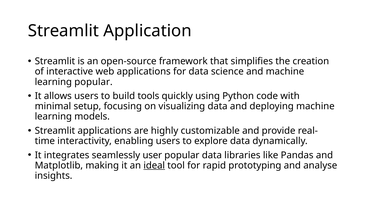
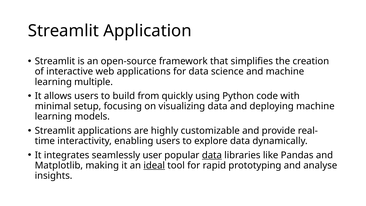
learning popular: popular -> multiple (94, 82)
tools: tools -> from (148, 96)
data underline: none -> present (212, 155)
